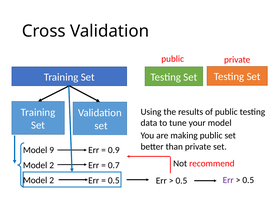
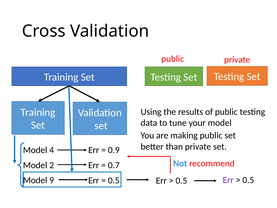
9: 9 -> 4 (52, 150)
Not colour: black -> blue (180, 163)
2: 2 -> 9 (52, 180)
